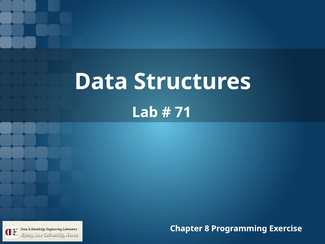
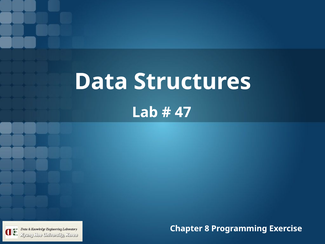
71: 71 -> 47 (183, 112)
